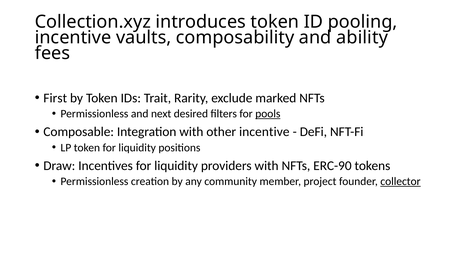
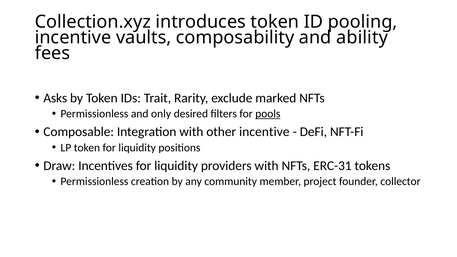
First: First -> Asks (55, 98)
next: next -> only (161, 114)
ERC-90: ERC-90 -> ERC-31 (332, 166)
collector underline: present -> none (400, 182)
